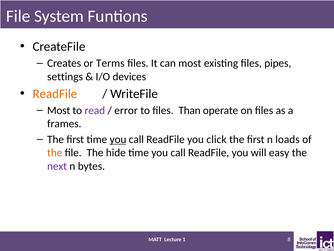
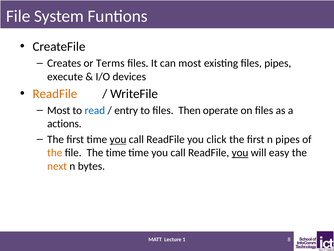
settings: settings -> execute (65, 76)
read colour: purple -> blue (95, 110)
error: error -> entry (126, 110)
Than: Than -> Then (190, 110)
frames: frames -> actions (64, 124)
n loads: loads -> pipes (288, 139)
The hide: hide -> time (116, 153)
you underline: none -> present (240, 153)
next colour: purple -> orange (57, 166)
